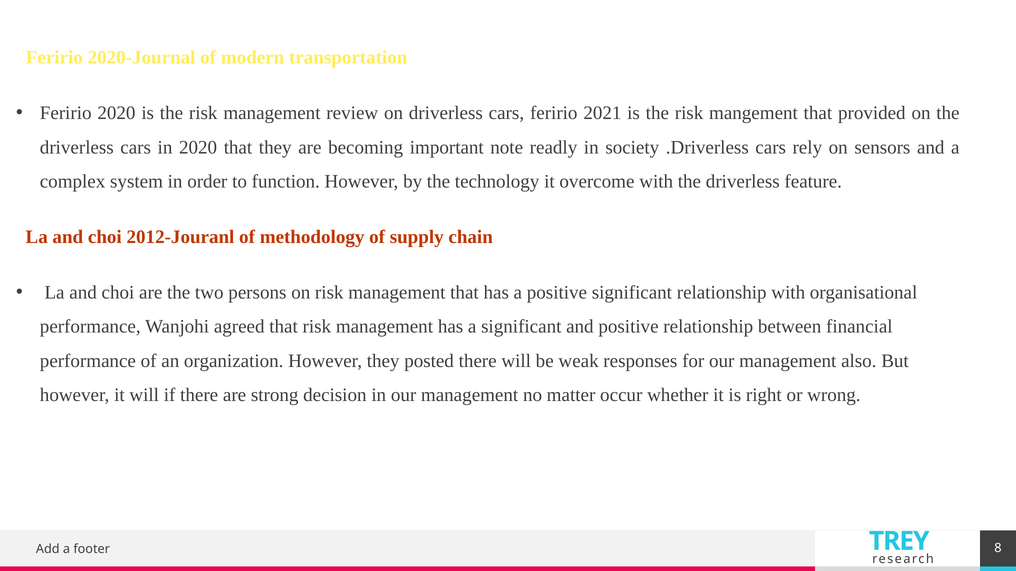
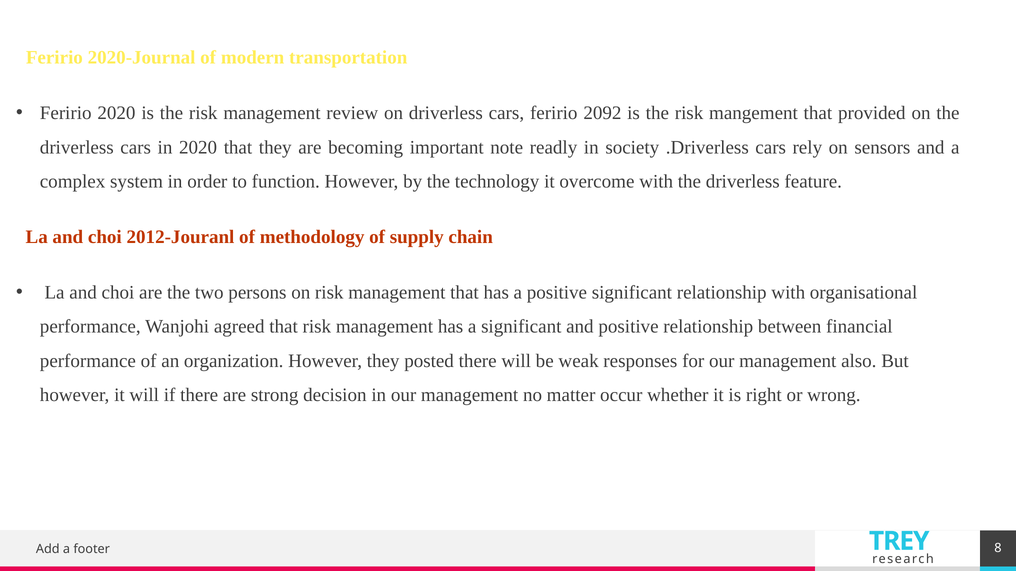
2021: 2021 -> 2092 (602, 113)
